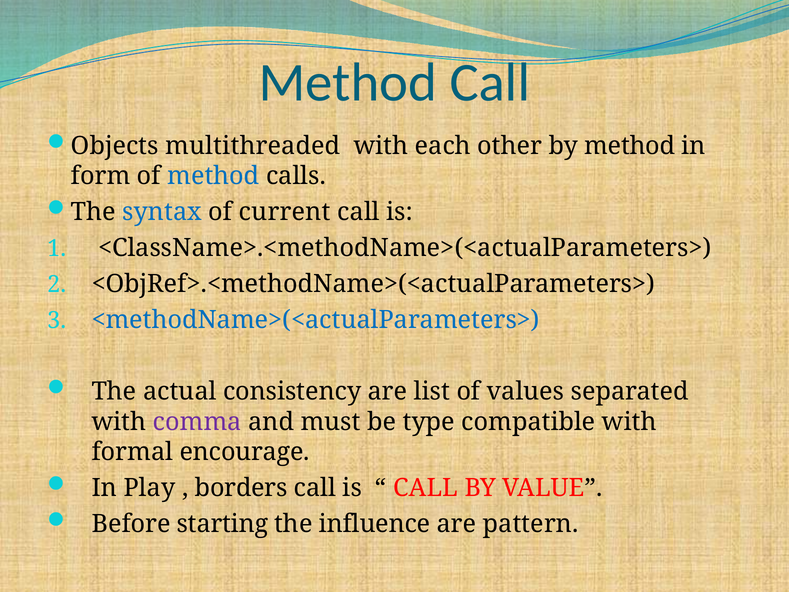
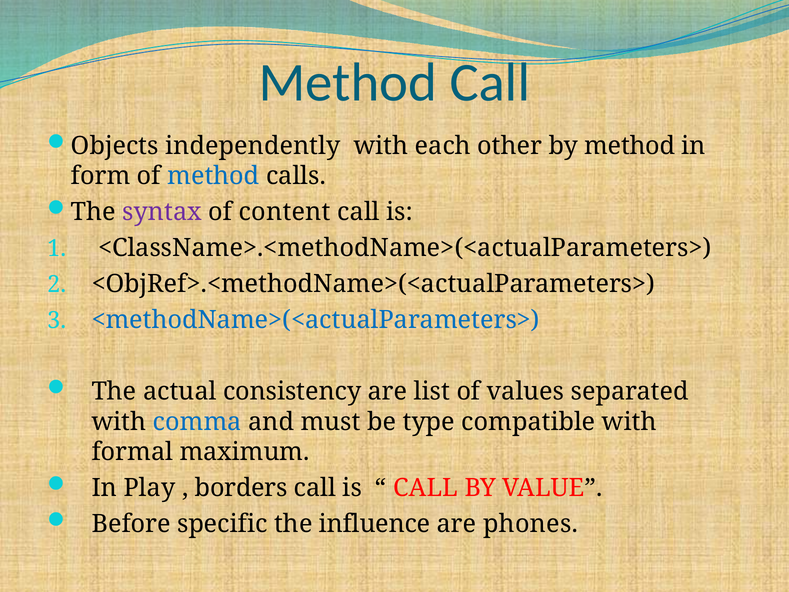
multithreaded: multithreaded -> independently (253, 146)
syntax colour: blue -> purple (162, 212)
current: current -> content (285, 212)
comma colour: purple -> blue (197, 422)
encourage: encourage -> maximum (245, 452)
starting: starting -> specific (222, 524)
pattern: pattern -> phones (531, 524)
